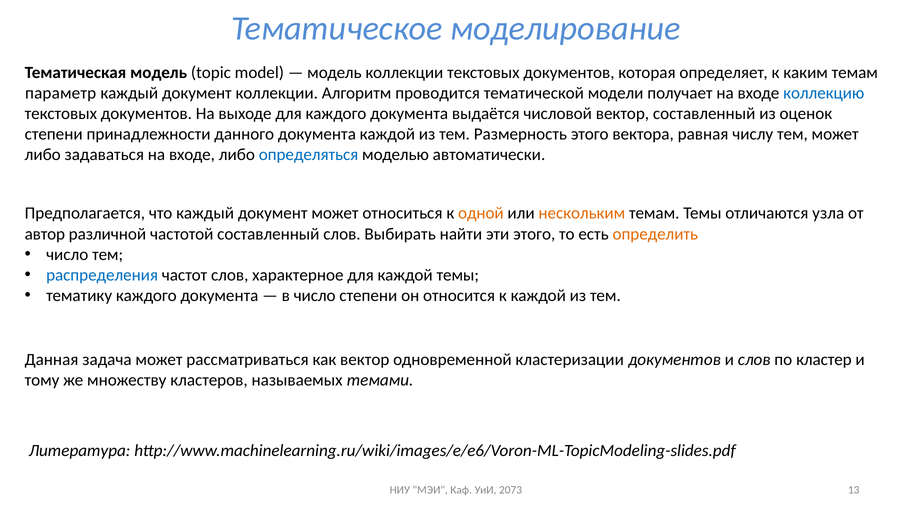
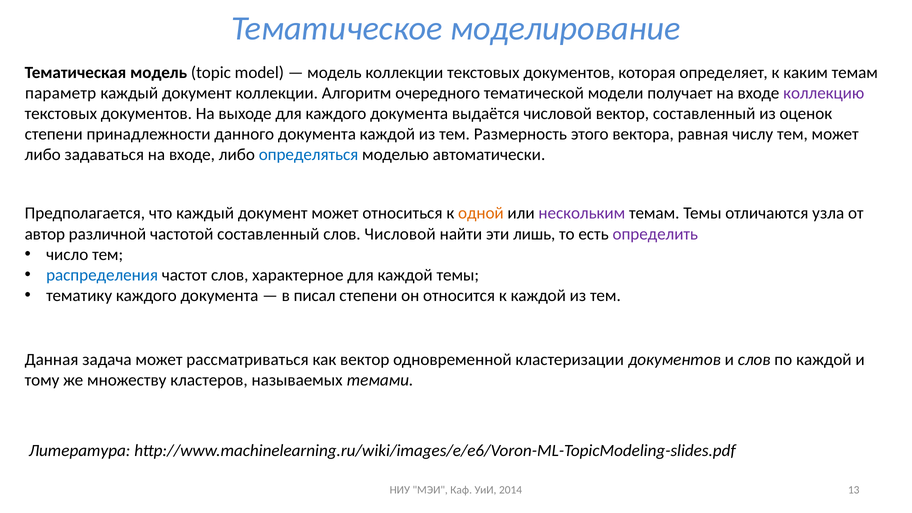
проводится: проводится -> очередного (438, 93)
коллекцию colour: blue -> purple (824, 93)
нескольким colour: orange -> purple (582, 213)
слов Выбирать: Выбирать -> Числовой (400, 234)
эти этого: этого -> лишь (534, 234)
определить colour: orange -> purple (655, 234)
в число: число -> писал (315, 295)
по кластер: кластер -> каждой (824, 359)
2073: 2073 -> 2014 (511, 490)
